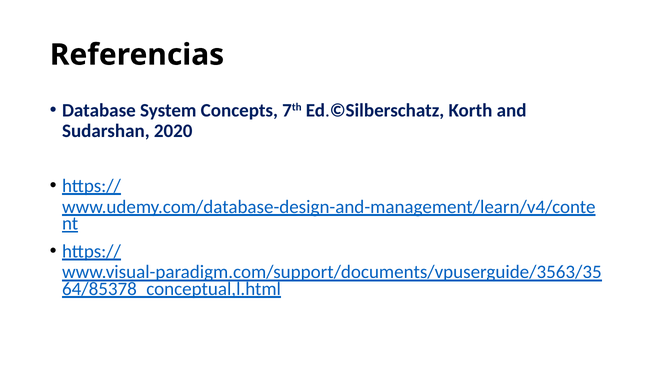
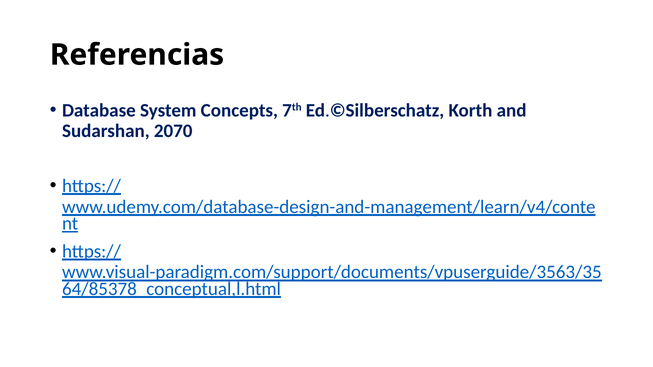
2020: 2020 -> 2070 (173, 131)
